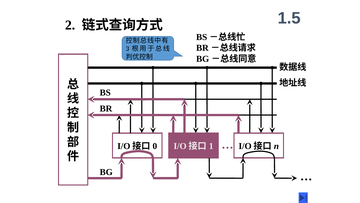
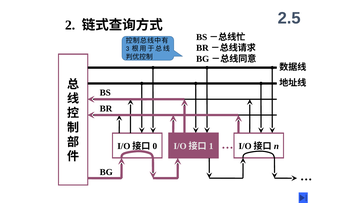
1.5: 1.5 -> 2.5 (289, 18)
